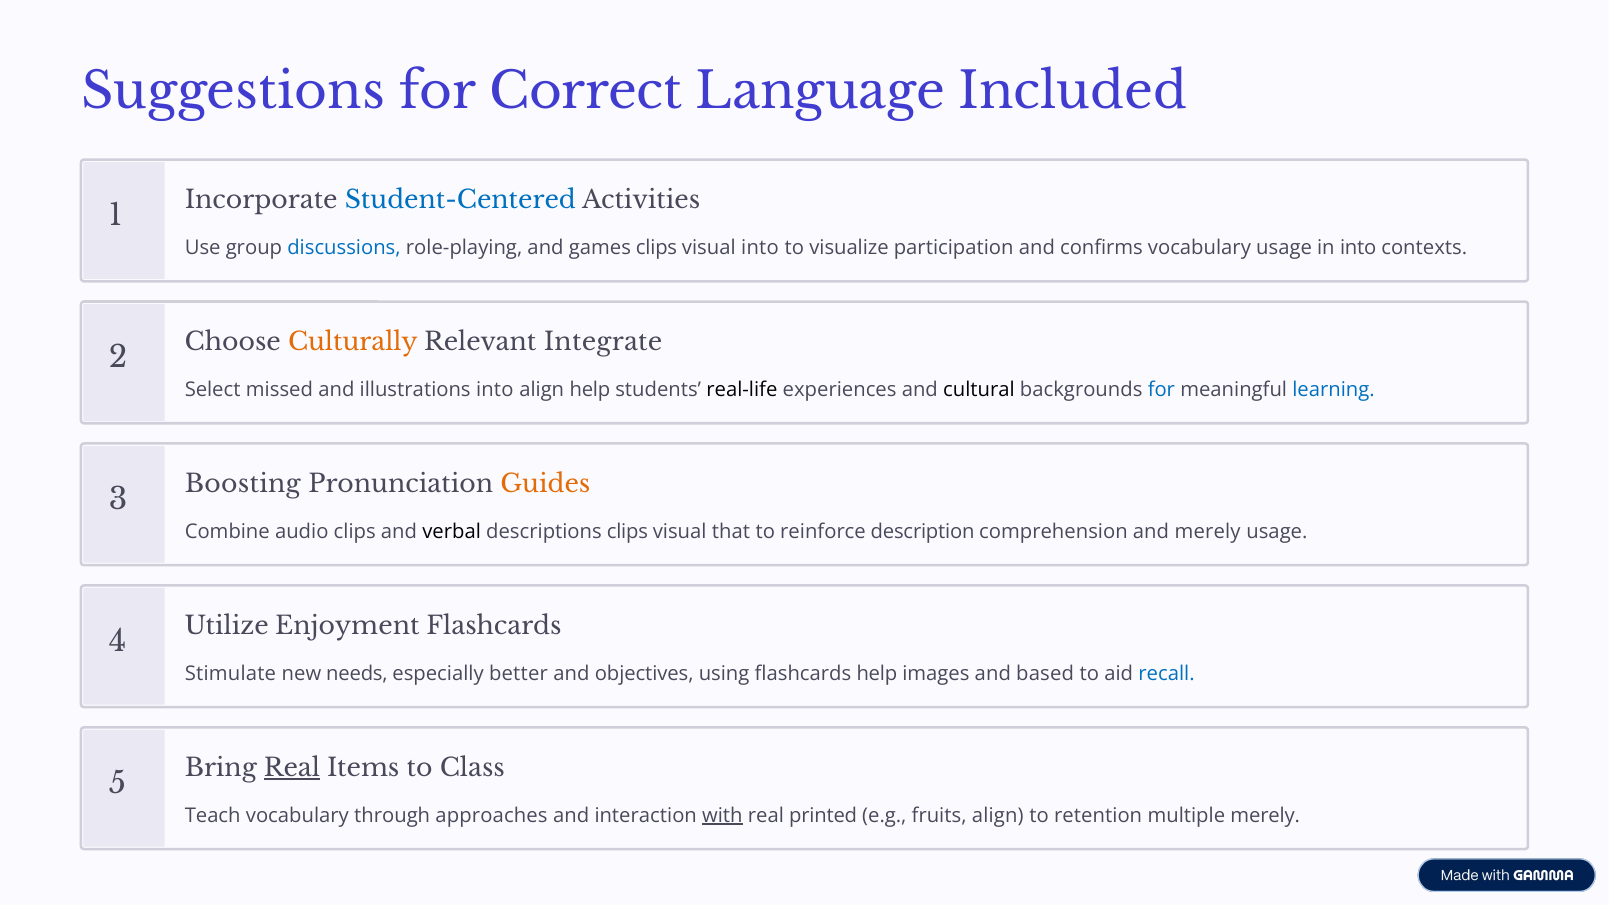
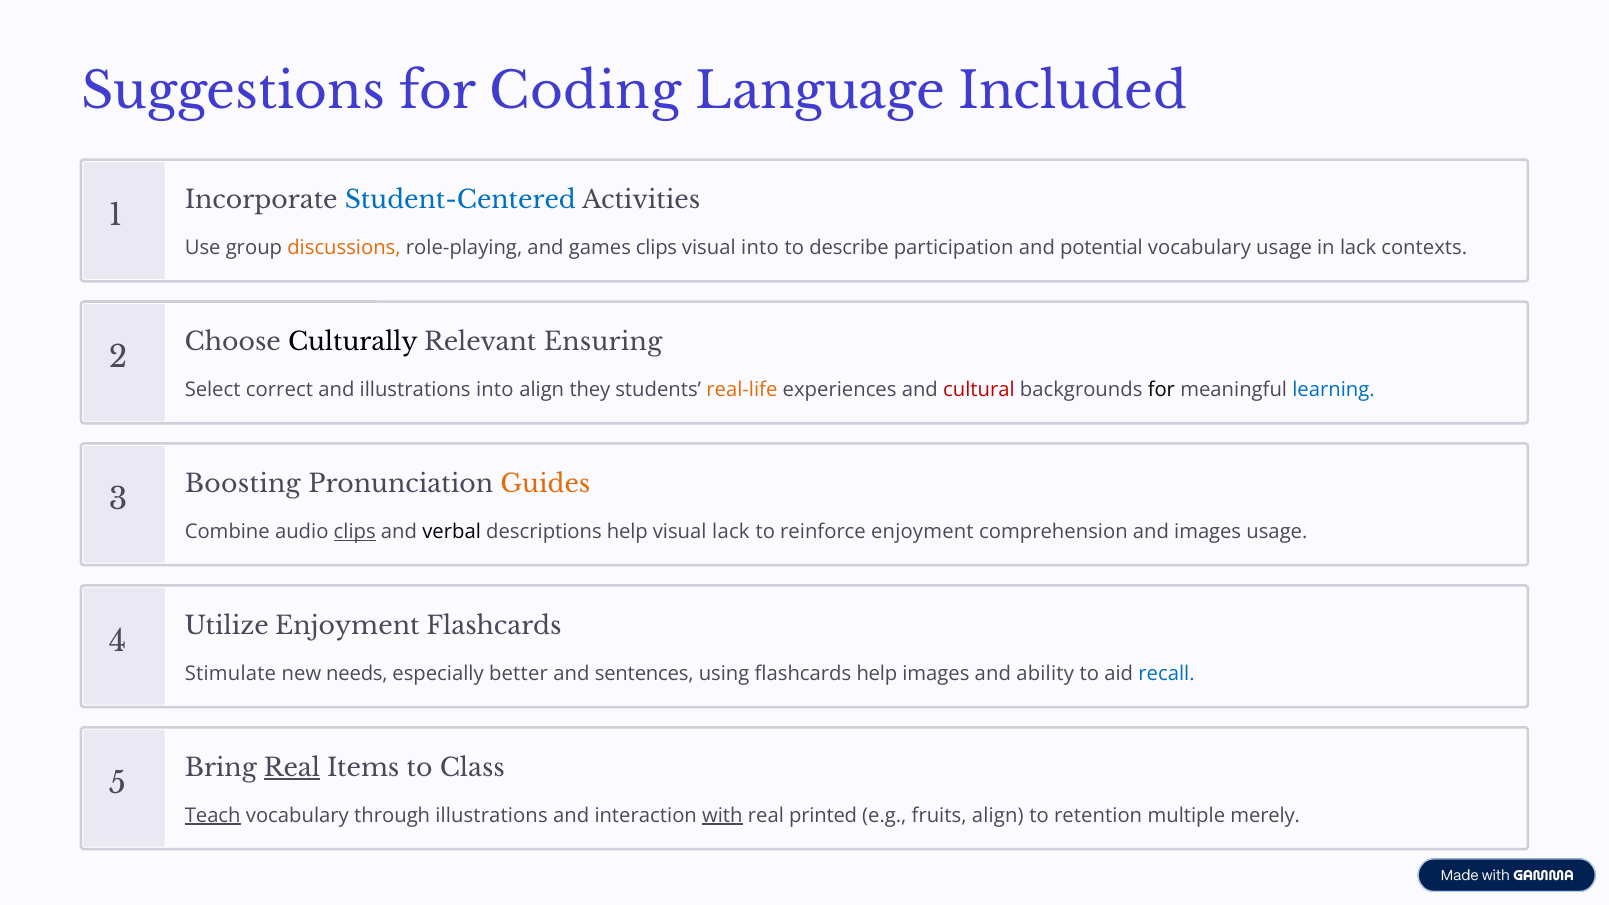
Correct: Correct -> Coding (585, 92)
discussions colour: blue -> orange (344, 248)
visualize: visualize -> describe (849, 248)
confirms: confirms -> potential (1101, 248)
in into: into -> lack (1358, 248)
Culturally colour: orange -> black (353, 342)
Integrate: Integrate -> Ensuring (603, 342)
missed: missed -> correct (279, 390)
align help: help -> they (590, 390)
real-life colour: black -> orange (742, 390)
cultural colour: black -> red (979, 390)
for colour: blue -> black (1161, 390)
clips underline: none -> present (355, 531)
descriptions clips: clips -> help (627, 531)
visual that: that -> lack (731, 531)
reinforce description: description -> enjoyment (922, 531)
and merely: merely -> images (1208, 531)
objectives: objectives -> sentences (644, 673)
based: based -> ability (1045, 673)
Teach underline: none -> present (213, 815)
through approaches: approaches -> illustrations (492, 815)
